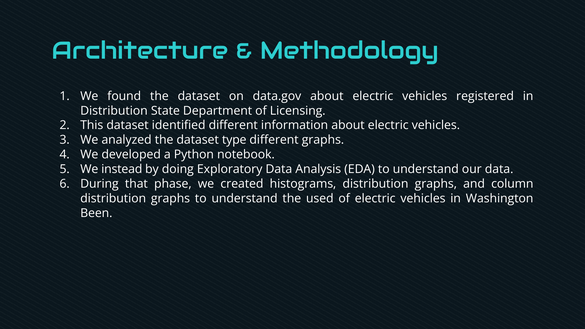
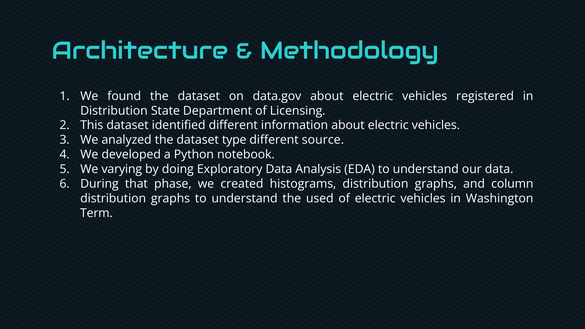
different graphs: graphs -> source (323, 140)
instead: instead -> varying (122, 169)
Been: Been -> Term (96, 213)
